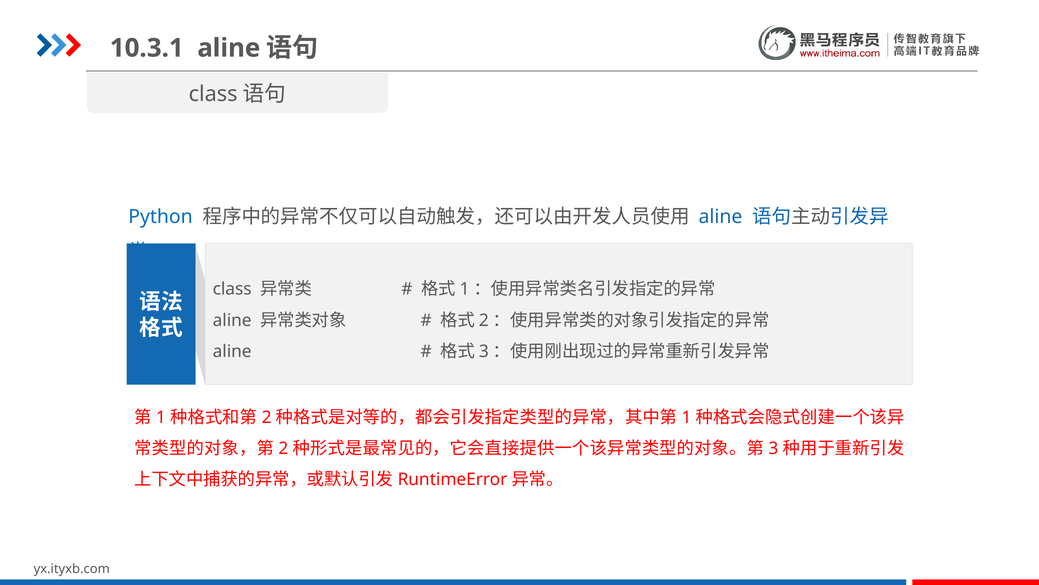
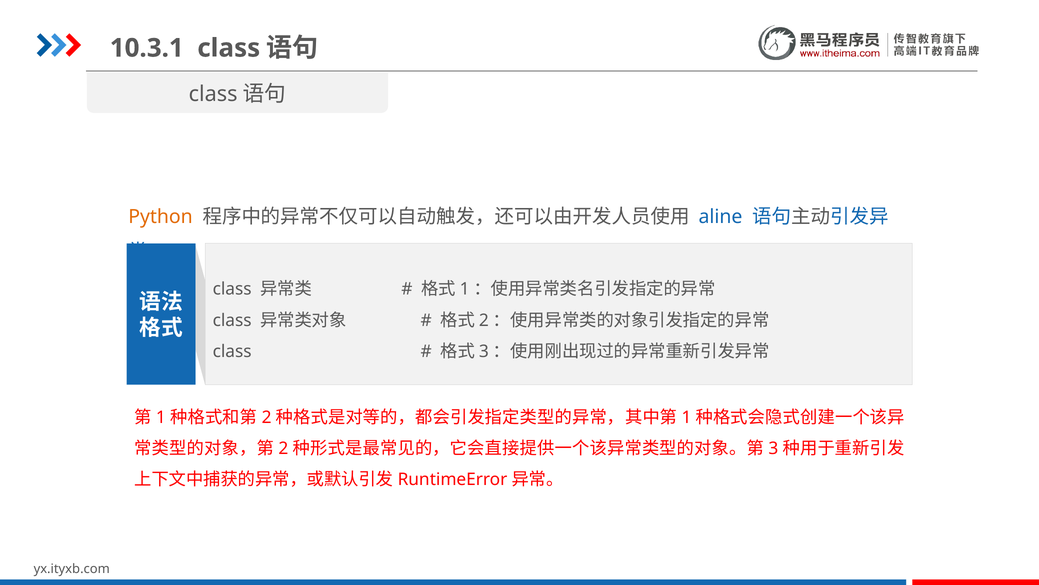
10.3.1 aline: aline -> class (229, 48)
Python colour: blue -> orange (161, 217)
aline: aline -> class (232, 320)
aline: aline -> class (232, 351)
